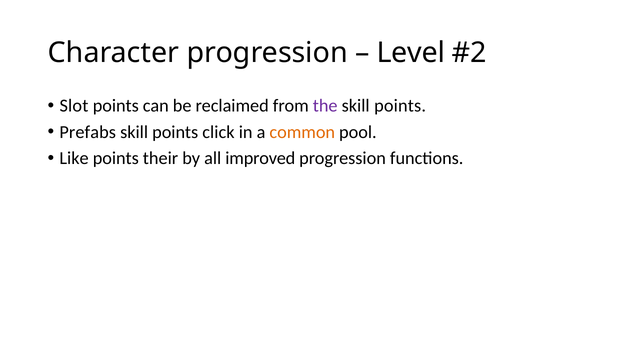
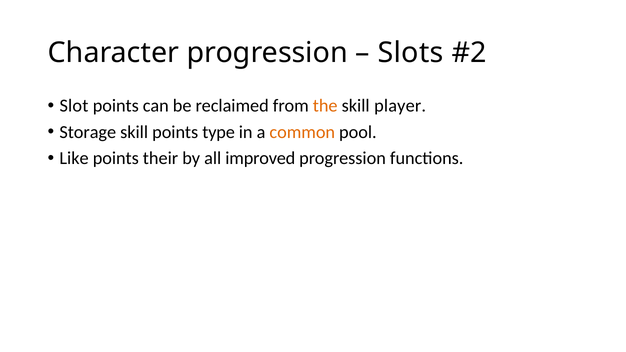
Level: Level -> Slots (411, 53)
the colour: purple -> orange (325, 106)
points: points -> player (400, 106)
Prefabs: Prefabs -> Storage (88, 132)
click: click -> type (219, 132)
